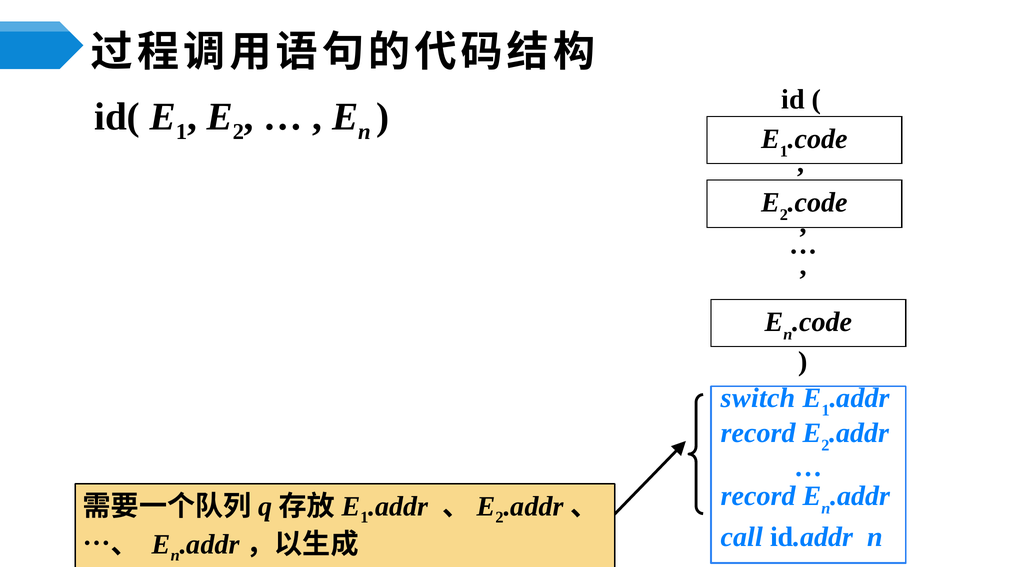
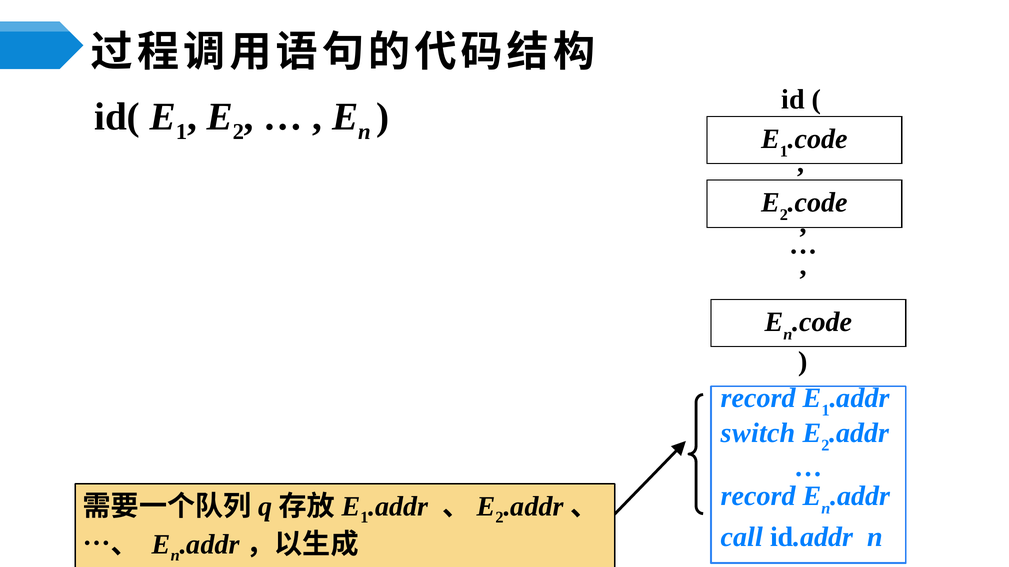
switch: switch -> record (758, 398)
record: record -> switch (758, 433)
